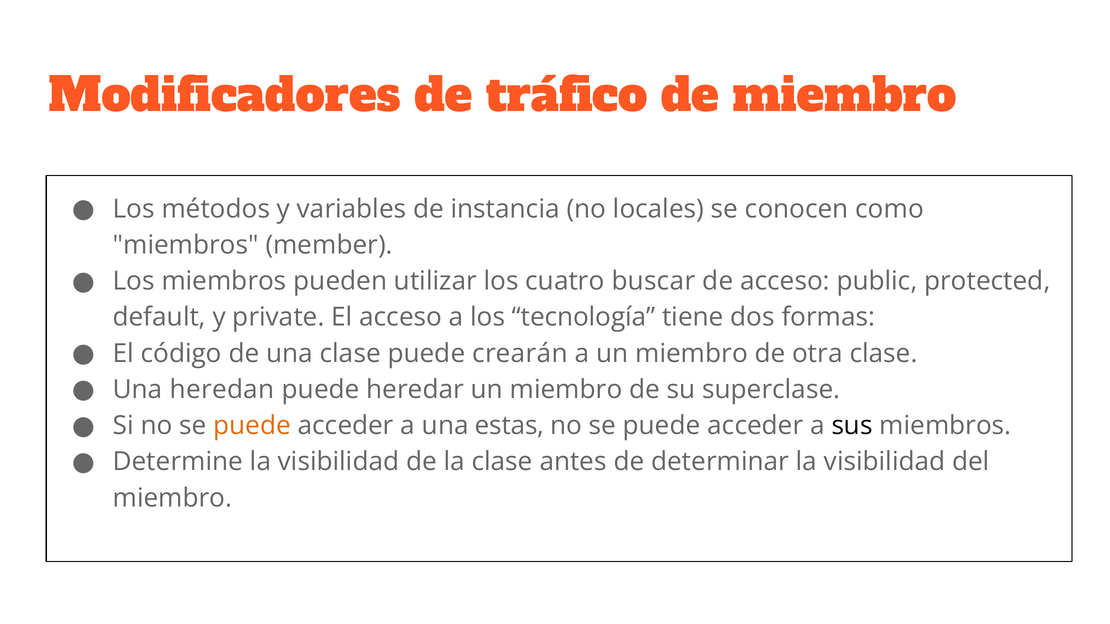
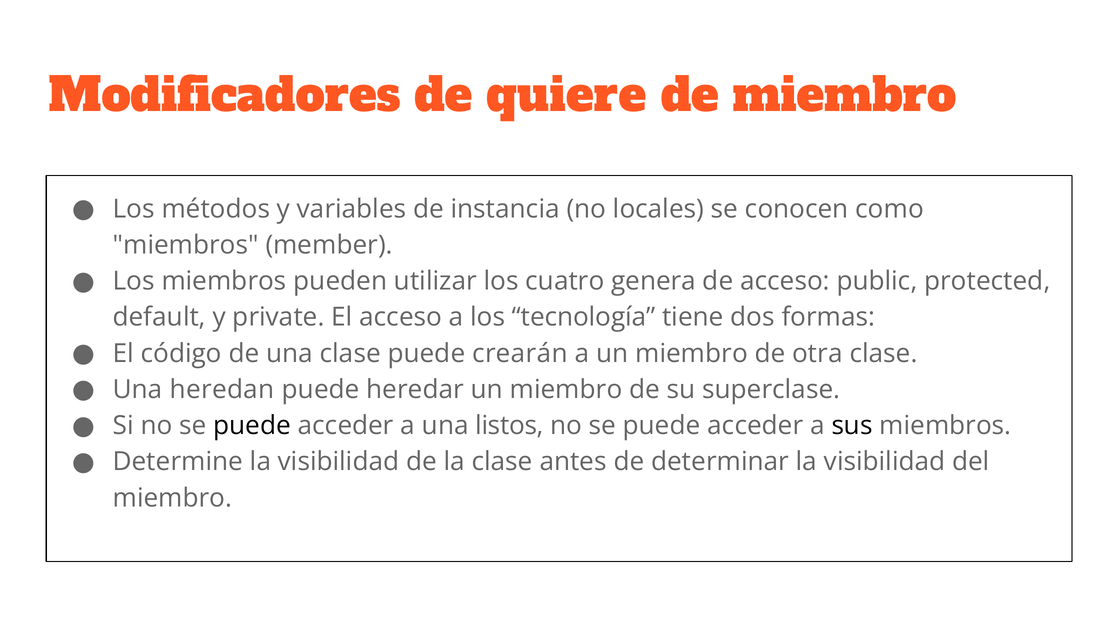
tráfico: tráfico -> quiere (566, 96)
buscar: buscar -> genera (654, 281)
puede colour: orange -> black (252, 426)
estas: estas -> listos (509, 426)
